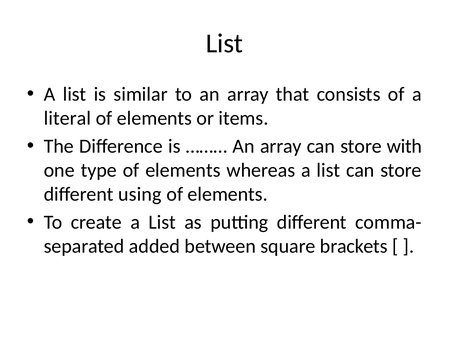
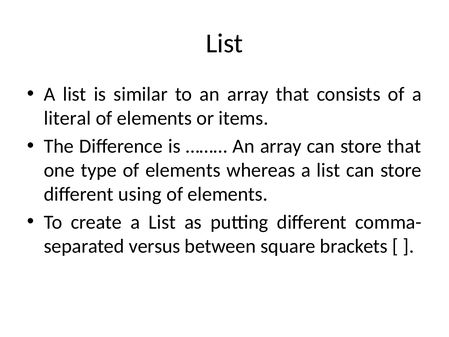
store with: with -> that (404, 146)
added: added -> versus (155, 246)
